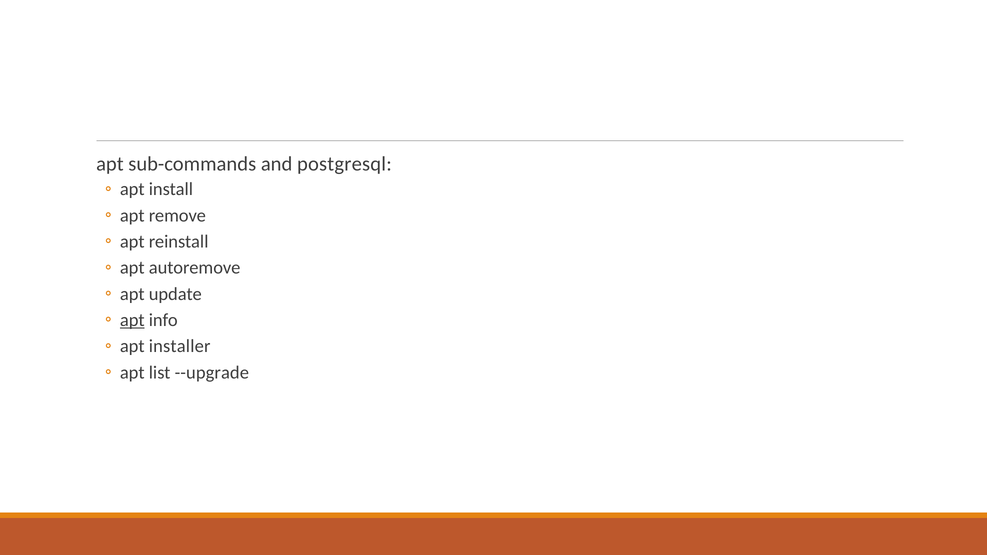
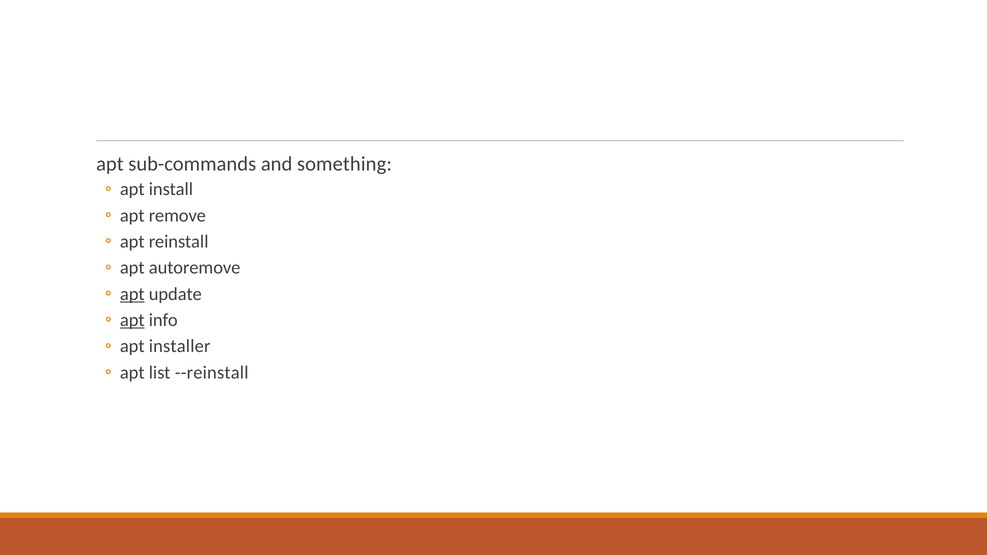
postgresql: postgresql -> something (344, 164)
apt underline: none -> present (132, 294)
--upgrade: --upgrade -> --reinstall (212, 373)
